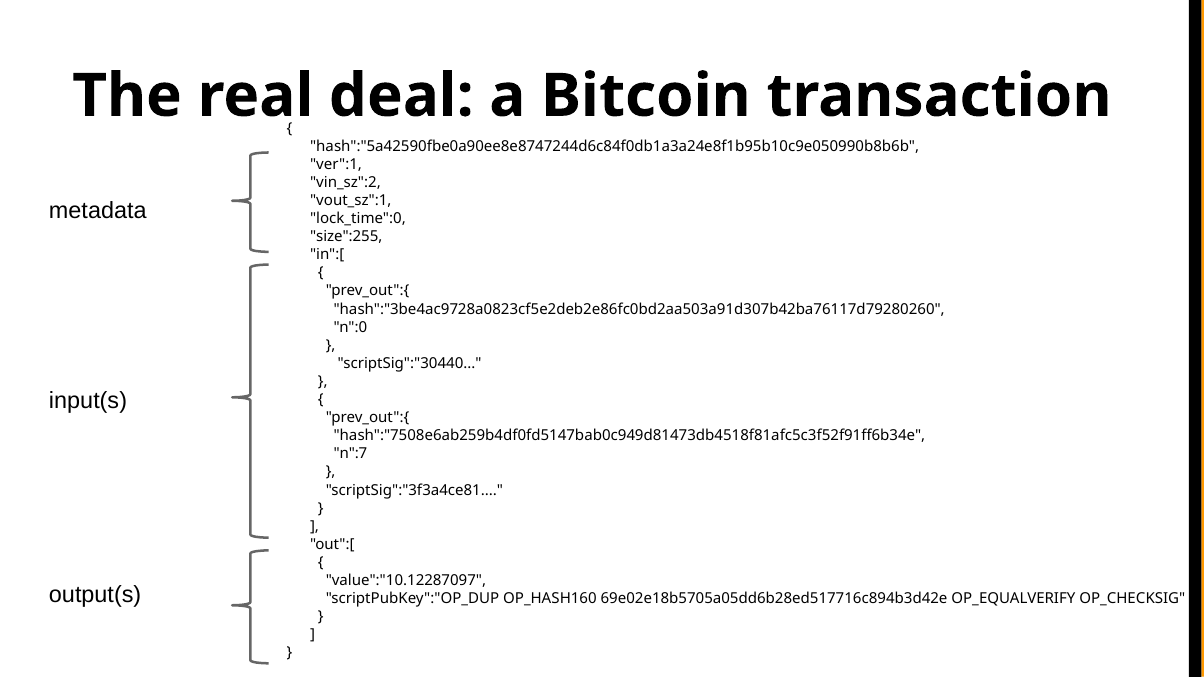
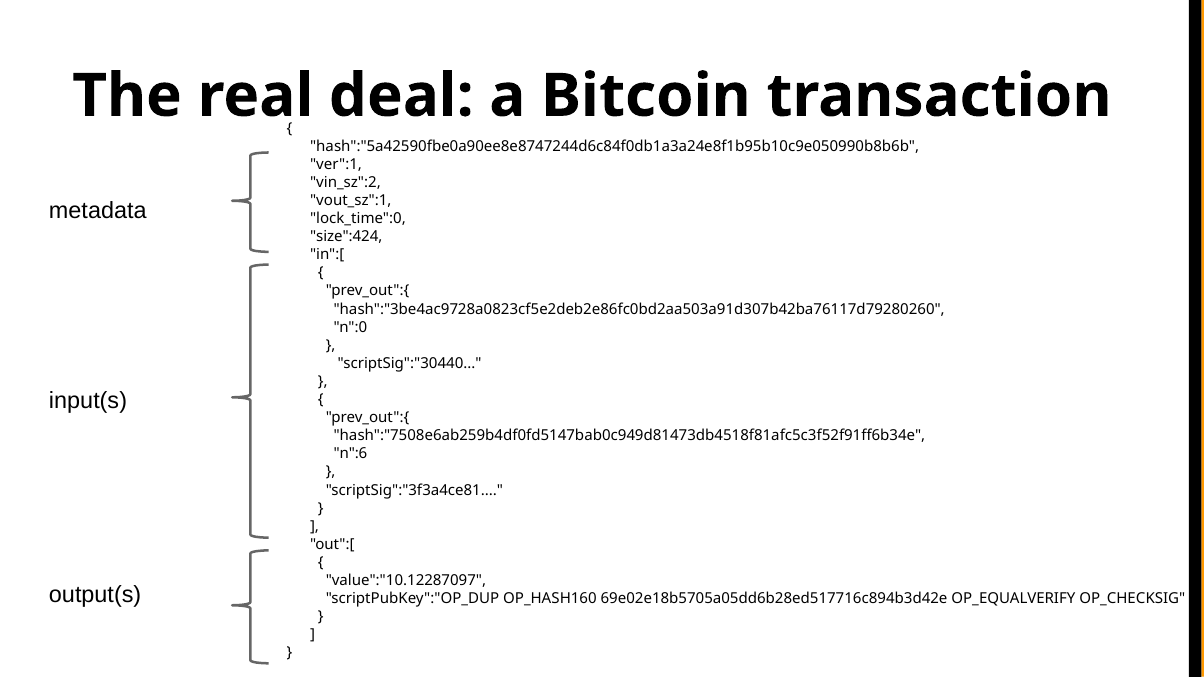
size":255: size":255 -> size":424 (346, 237)
n":7: n":7 -> n":6 (351, 454)
